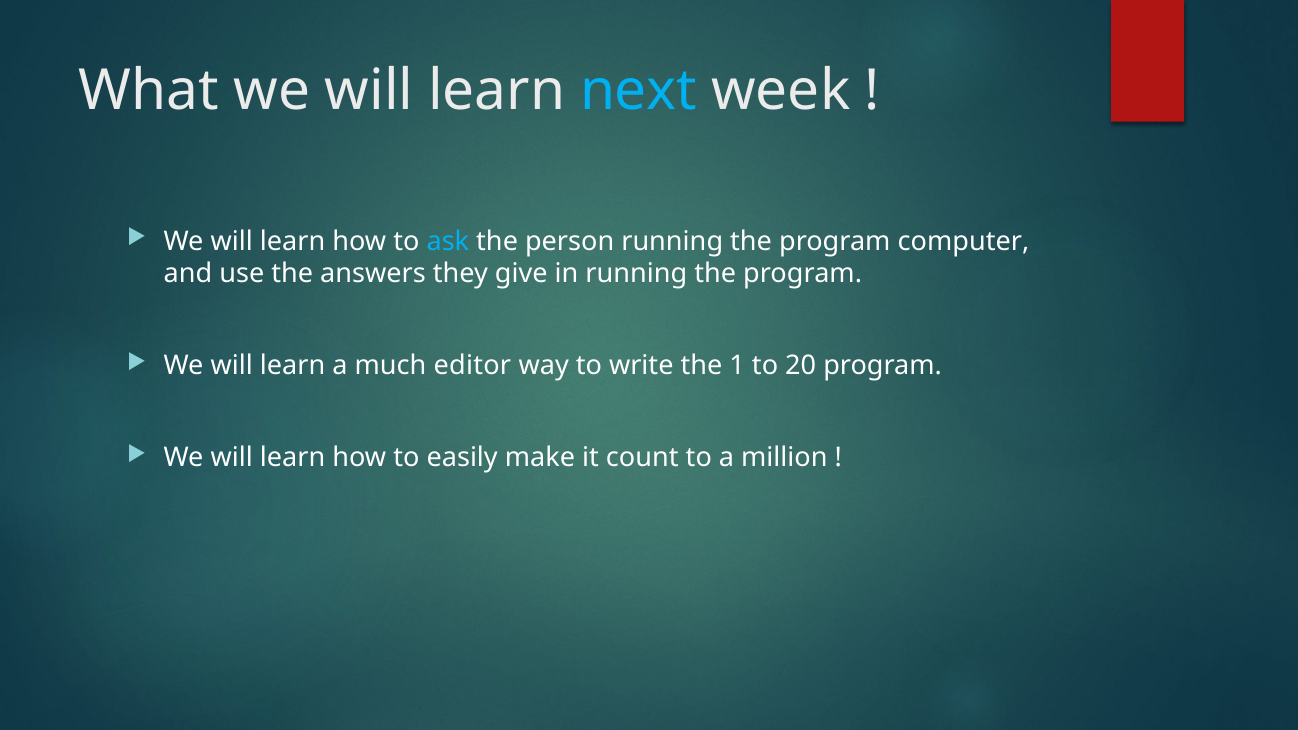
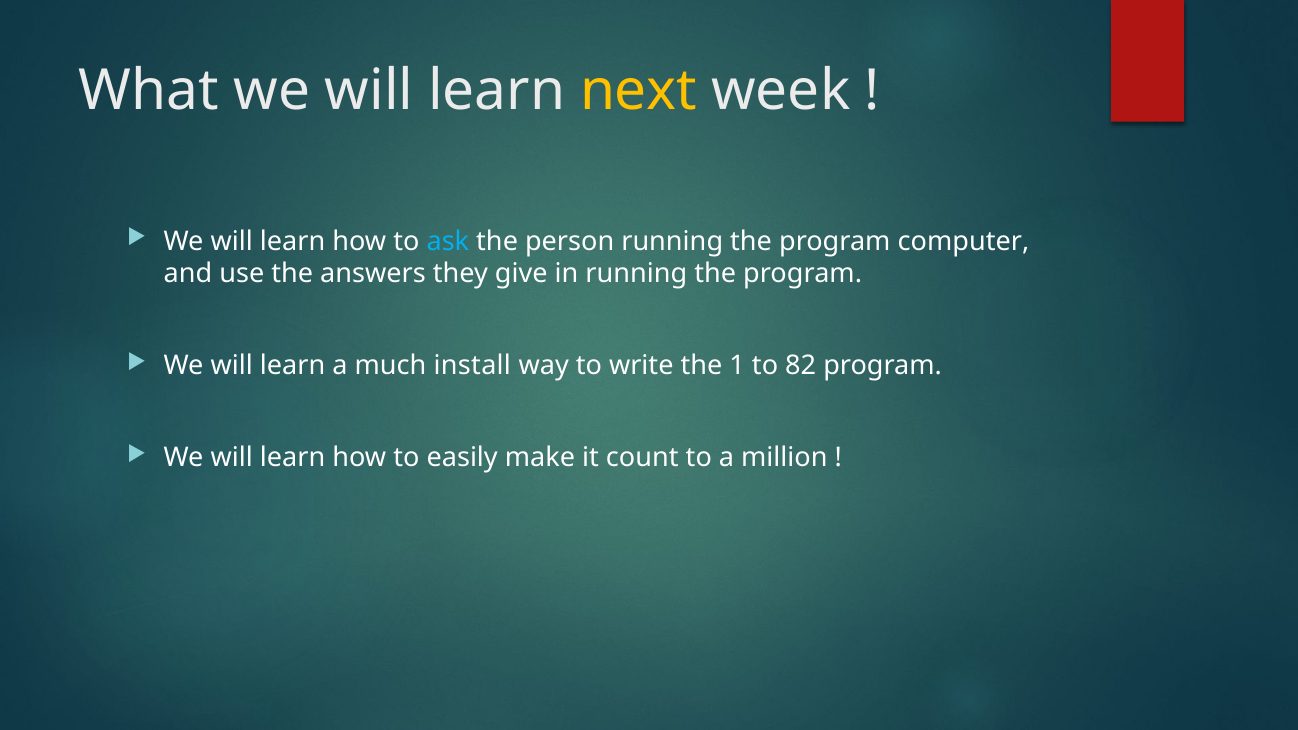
next colour: light blue -> yellow (638, 91)
editor: editor -> install (472, 366)
20: 20 -> 82 (801, 366)
